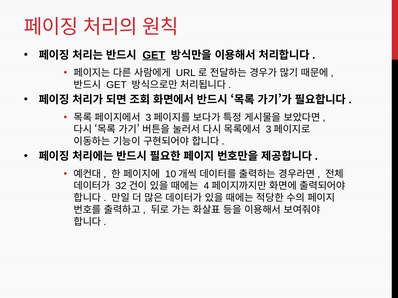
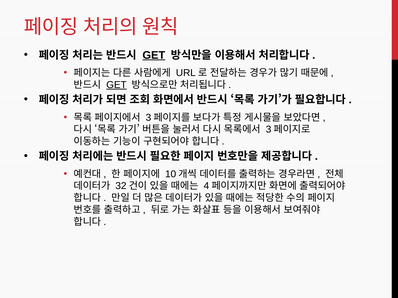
GET underline: none -> present (116, 85)
